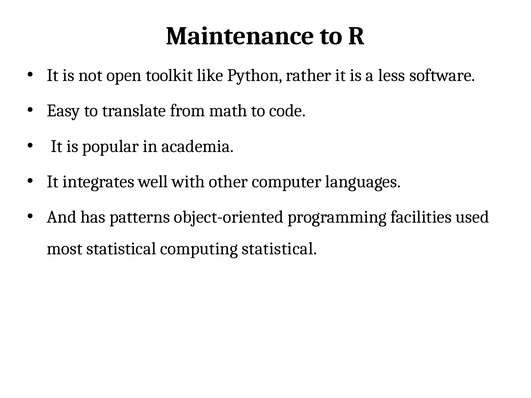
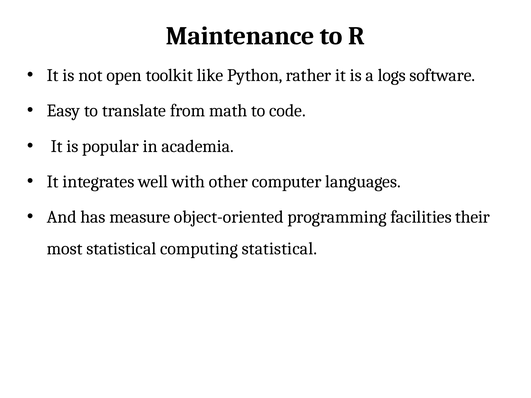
less: less -> logs (392, 75)
patterns: patterns -> measure (140, 217)
used: used -> their (473, 217)
